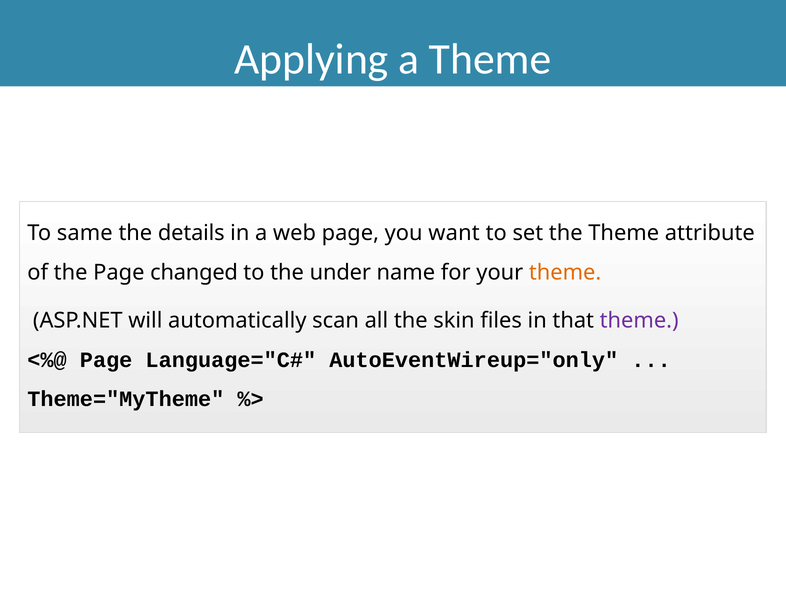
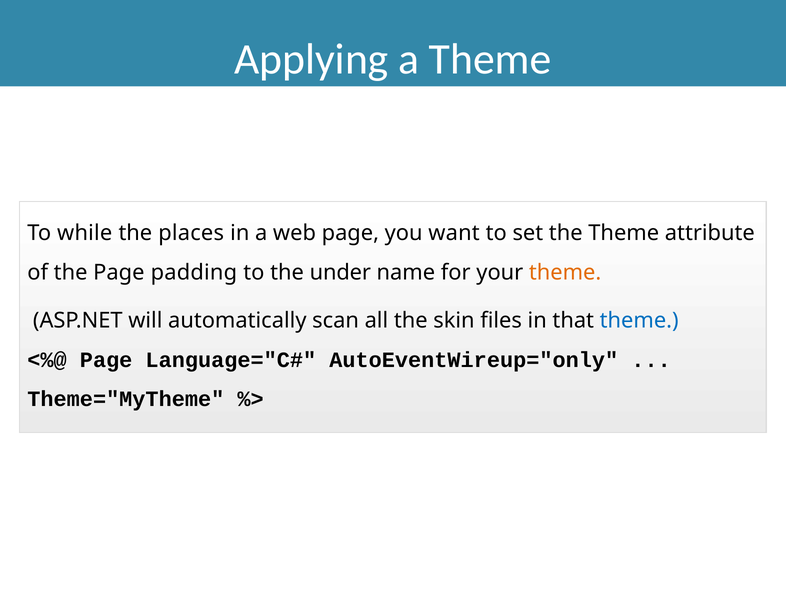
same: same -> while (85, 233)
details: details -> places (191, 233)
changed: changed -> padding (194, 272)
theme colour: purple -> blue (639, 320)
